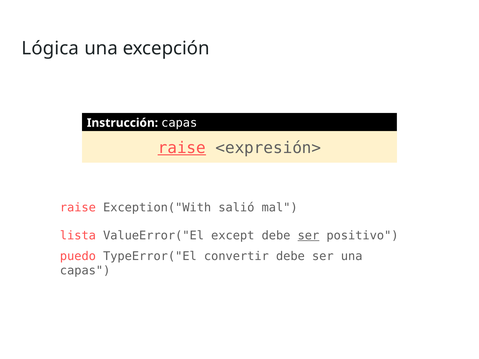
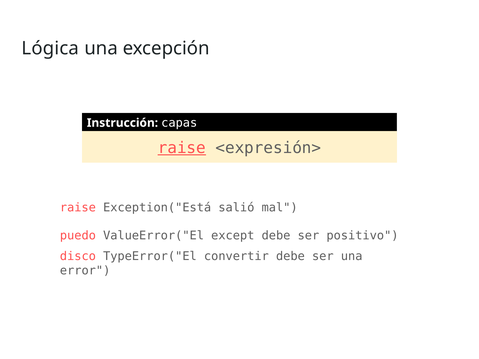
Exception("With: Exception("With -> Exception("Está (157, 208)
lista: lista -> puedo (78, 236)
ser underline: present -> none (308, 236)
puedo: puedo -> disco (78, 256)
capas: capas -> error (85, 271)
